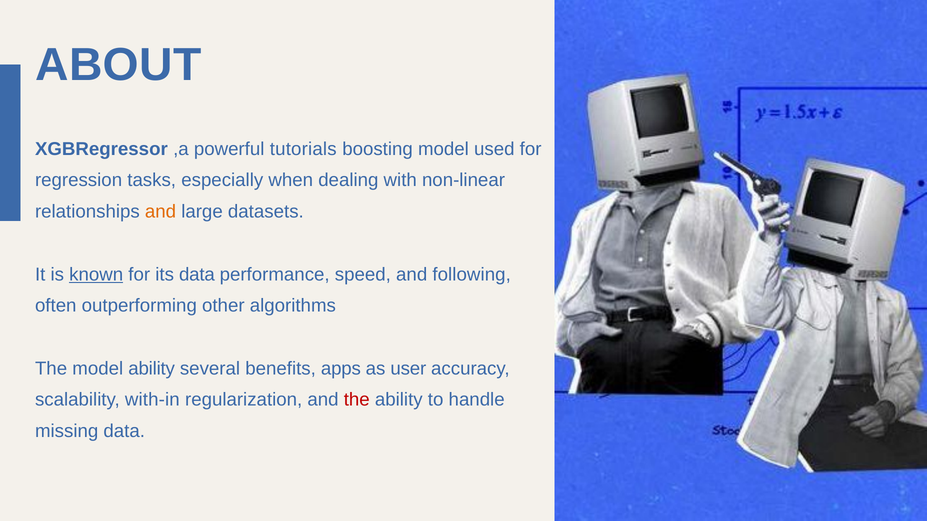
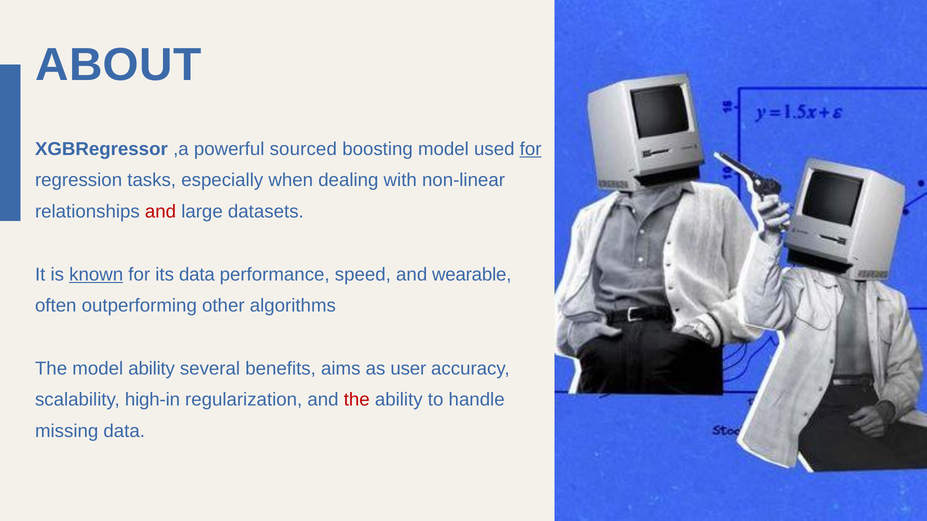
tutorials: tutorials -> sourced (303, 149)
for underline: none -> present (531, 149)
and colour: orange -> red (161, 212)
following: following -> wearable (472, 275)
apps: apps -> aims (341, 369)
with-in: with-in -> high-in (152, 400)
